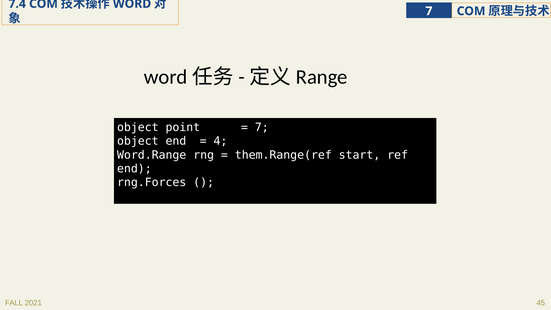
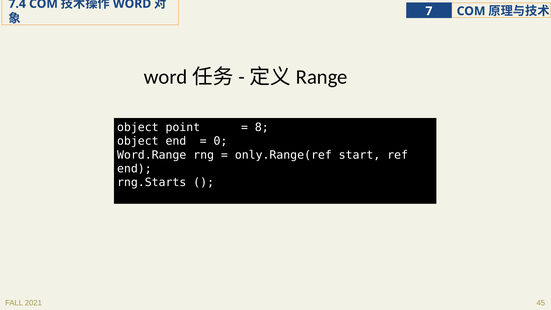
7: 7 -> 8 (262, 127)
4: 4 -> 0 (220, 141)
them.Range(ref: them.Range(ref -> only.Range(ref (283, 155)
rng.Forces: rng.Forces -> rng.Starts (152, 182)
